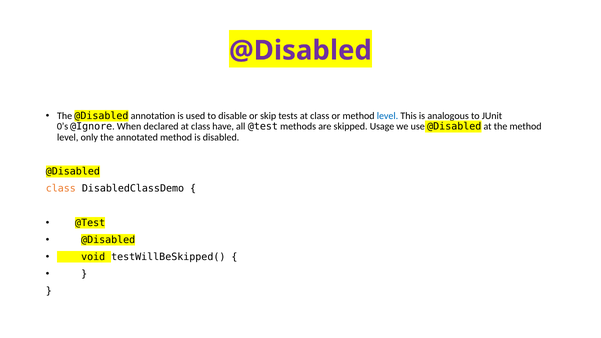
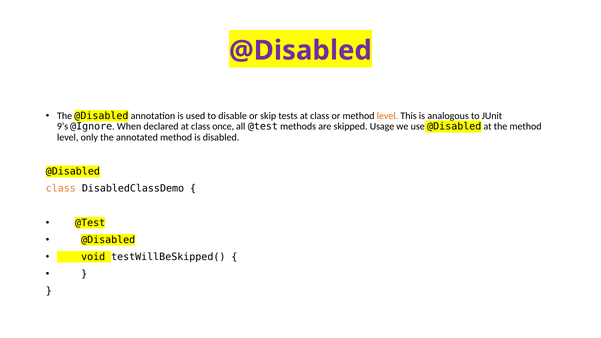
level colour: blue -> orange (387, 116)
0’s: 0’s -> 9’s (63, 127)
have: have -> once (223, 127)
